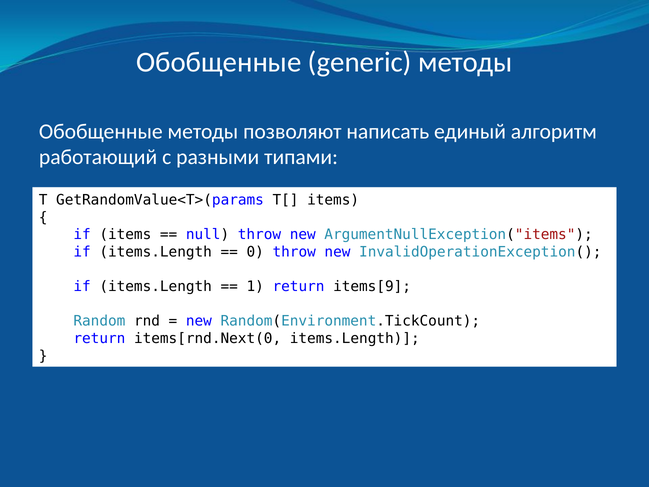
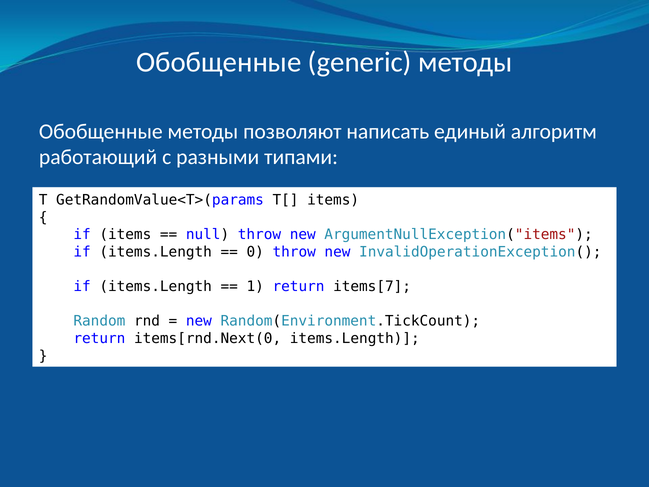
items[9: items[9 -> items[7 (372, 286)
